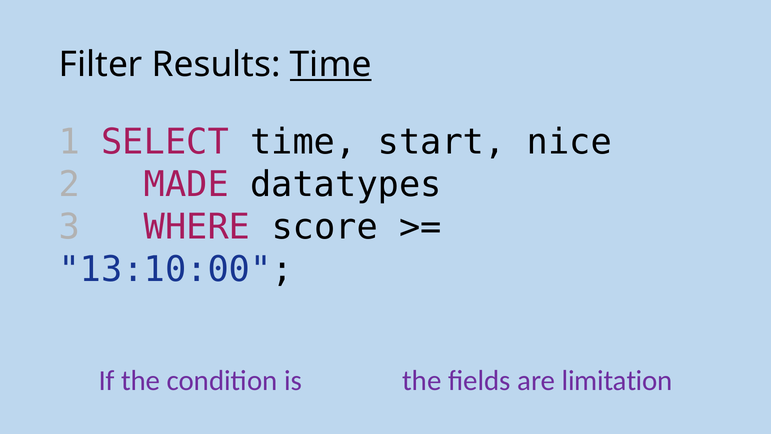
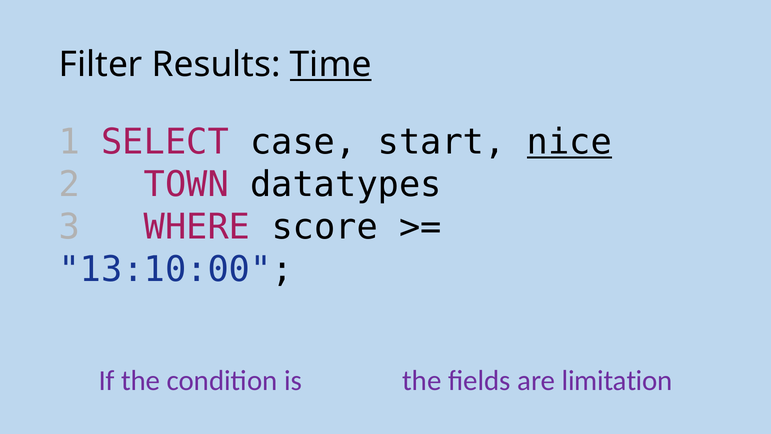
SELECT time: time -> case (303, 142)
nice underline: none -> present (569, 142)
MADE: MADE -> TOWN (186, 185)
